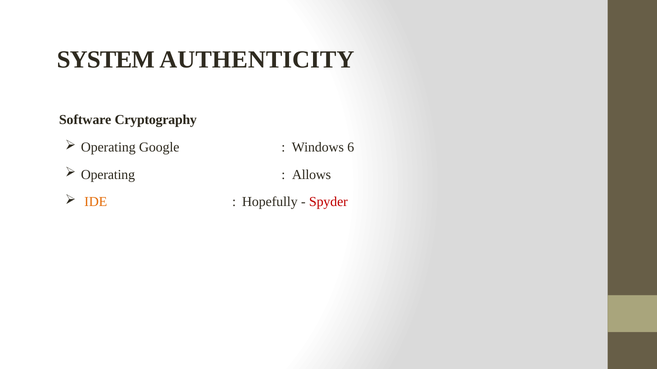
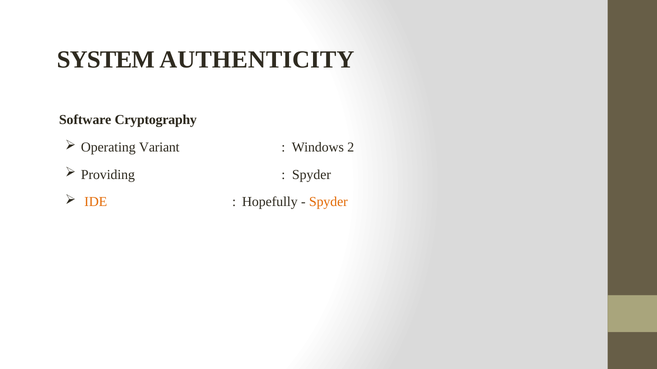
Google: Google -> Variant (159, 147)
6: 6 -> 2 (351, 147)
Operating: Operating -> Providing (108, 175)
Allows: Allows -> Spyder (312, 175)
Spyder colour: red -> orange (328, 202)
